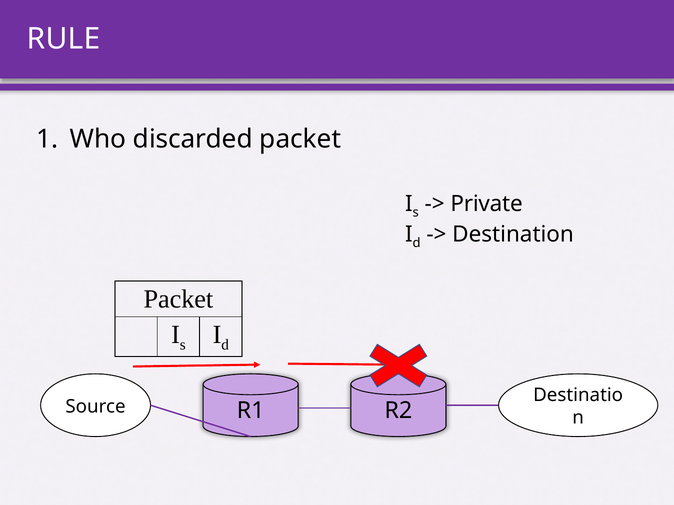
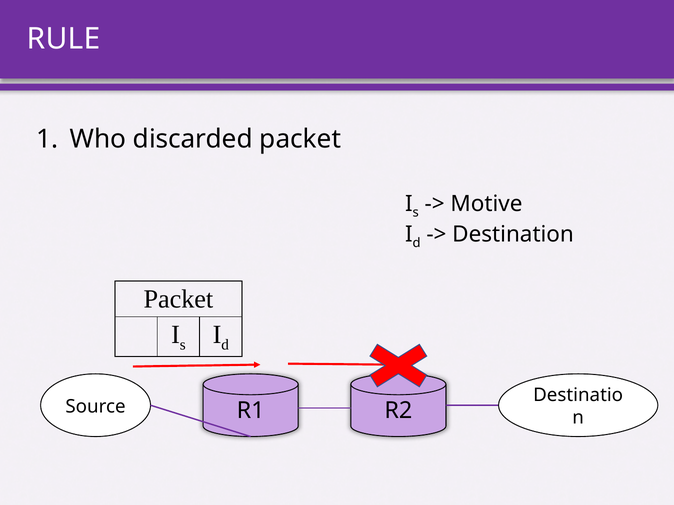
Private: Private -> Motive (486, 204)
